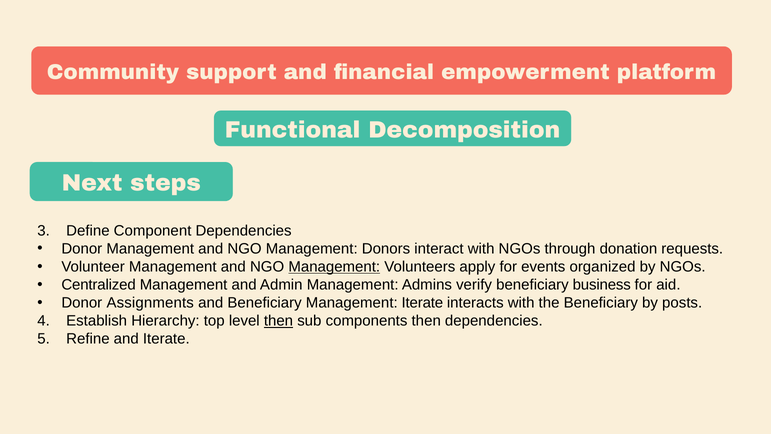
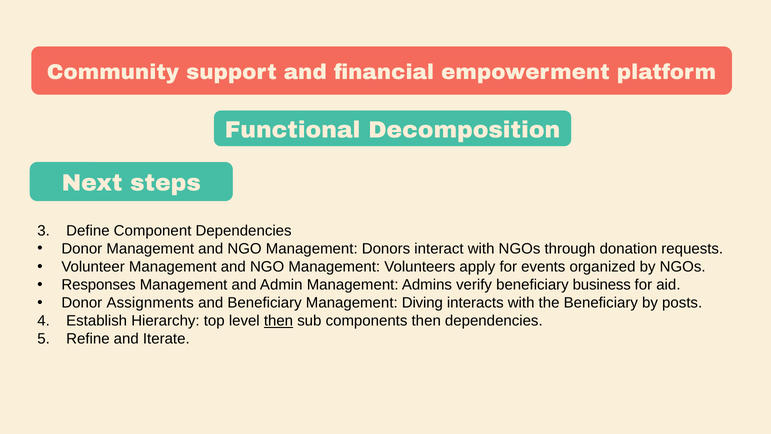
Management underline: present -> none (334, 267)
Centralized: Centralized -> Responses (99, 285)
Management Iterate: Iterate -> Diving (422, 303)
